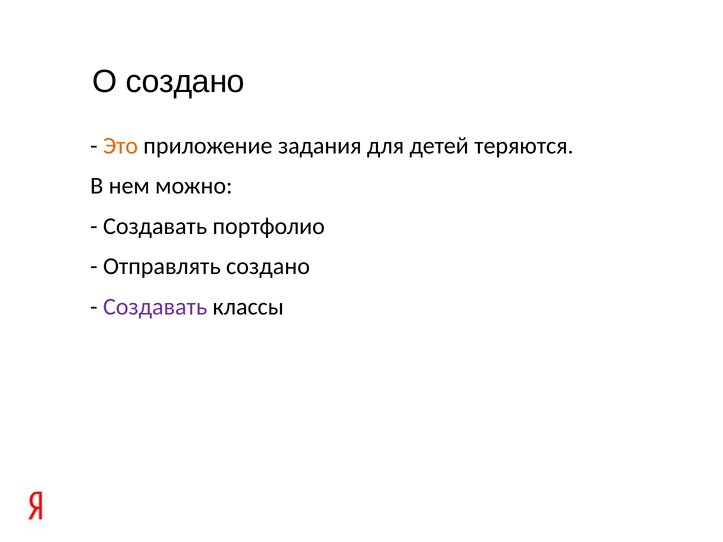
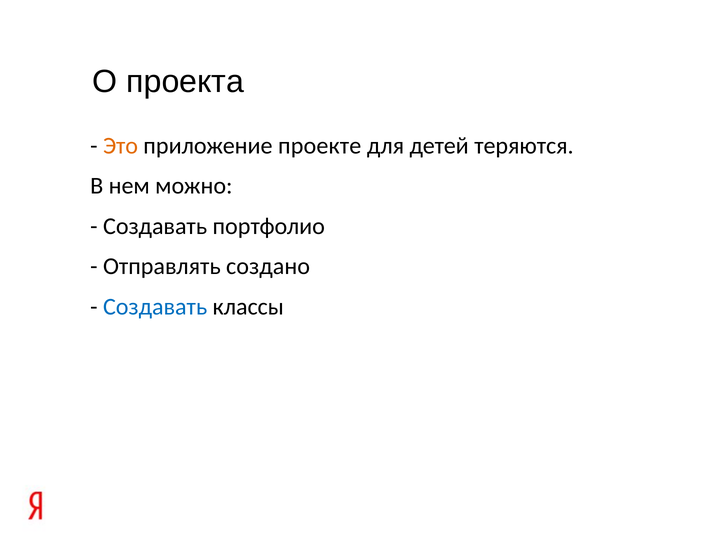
О создано: создано -> проекта (185, 82)
задания: задания -> проекте (320, 146)
Создавать colour: purple -> blue (155, 307)
